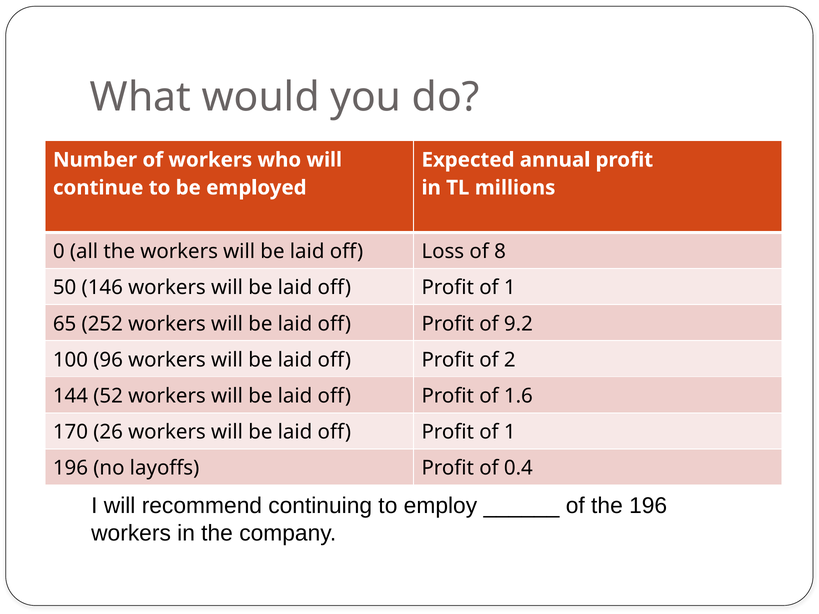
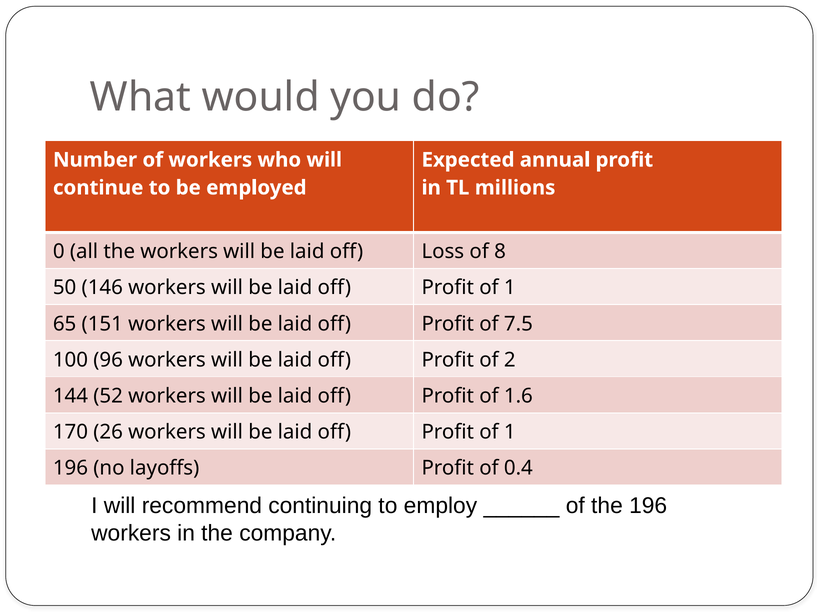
252: 252 -> 151 (102, 324)
9.2: 9.2 -> 7.5 (518, 324)
